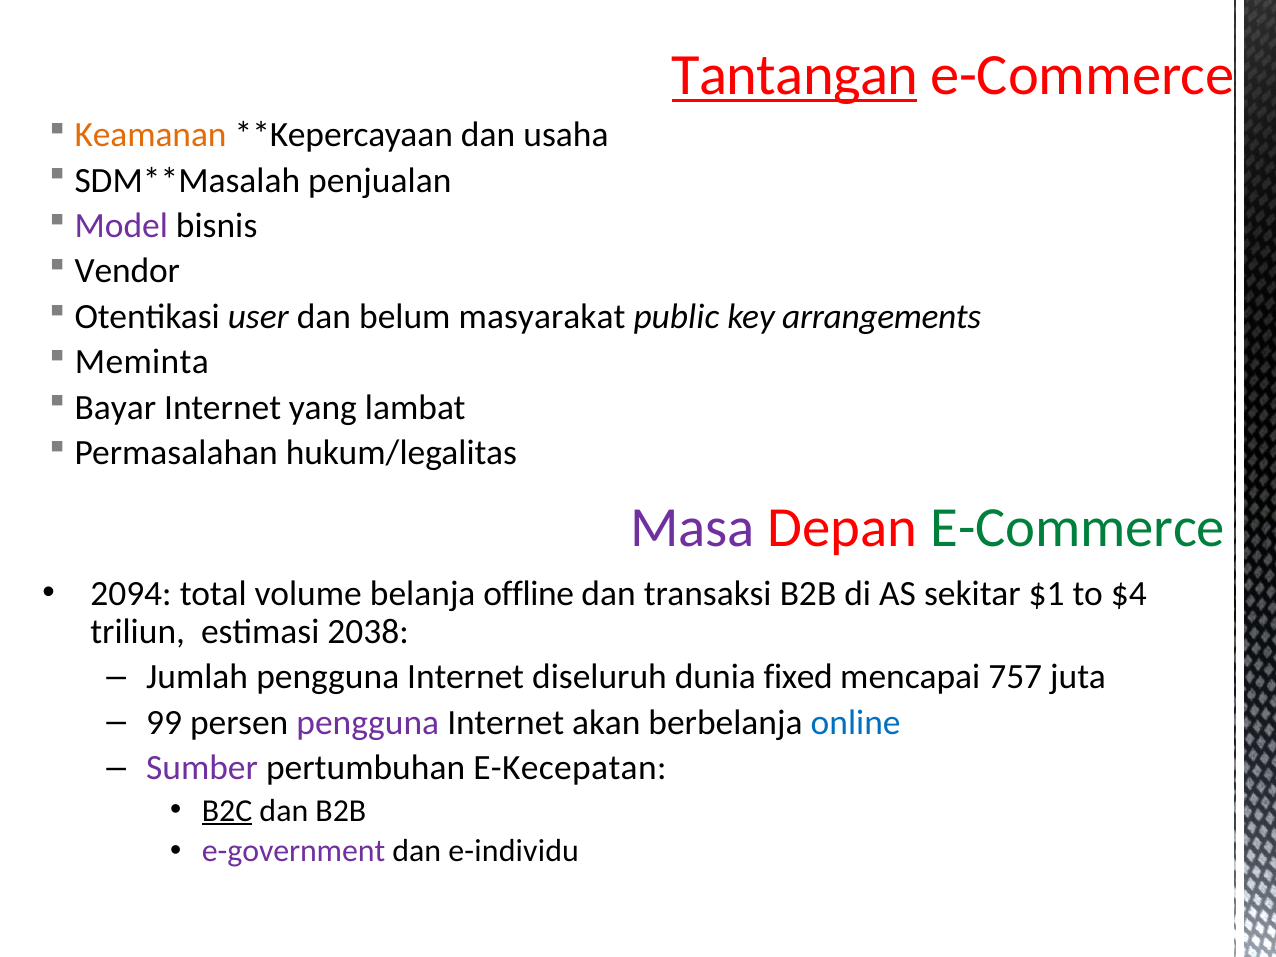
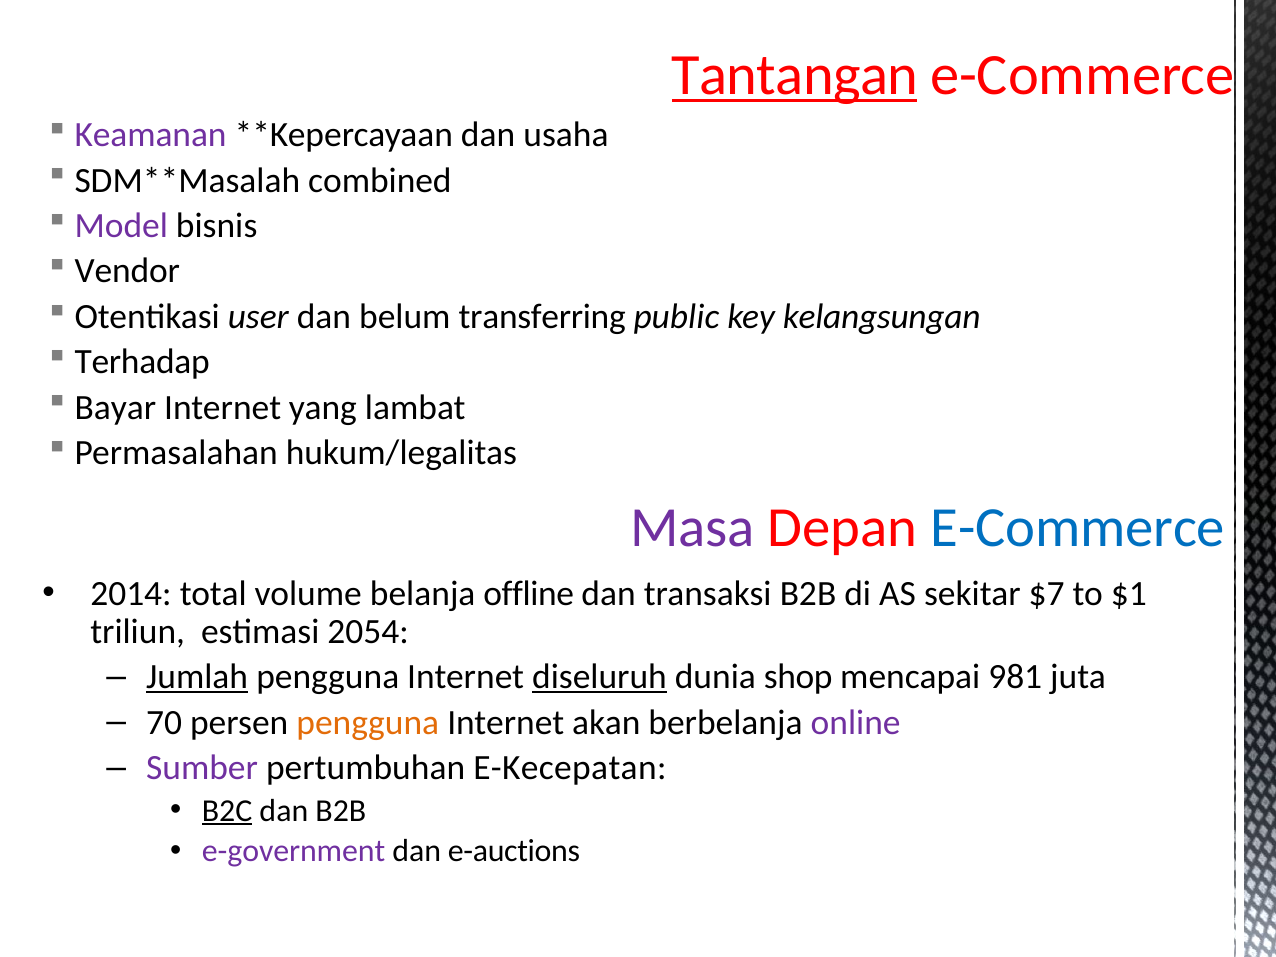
Keamanan colour: orange -> purple (151, 135)
penjualan: penjualan -> combined (380, 180)
masyarakat: masyarakat -> transferring (542, 317)
arrangements: arrangements -> kelangsungan (882, 317)
Meminta: Meminta -> Terhadap (142, 362)
E-Commerce colour: green -> blue (1078, 527)
2094: 2094 -> 2014 (131, 593)
$1: $1 -> $7 (1047, 593)
$4: $4 -> $1 (1129, 593)
2038: 2038 -> 2054 (368, 632)
Jumlah underline: none -> present (197, 677)
diseluruh underline: none -> present (599, 677)
fixed: fixed -> shop (798, 677)
757: 757 -> 981 (1015, 677)
99: 99 -> 70 (164, 722)
pengguna colour: purple -> orange (368, 722)
online colour: blue -> purple (856, 722)
e-individu: e-individu -> e-auctions (514, 851)
